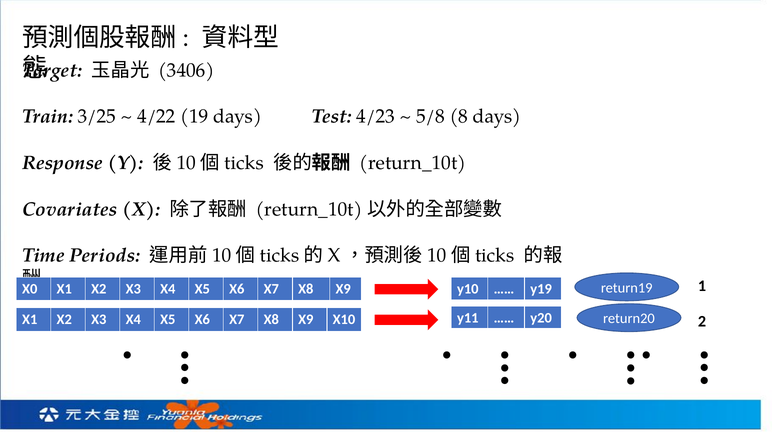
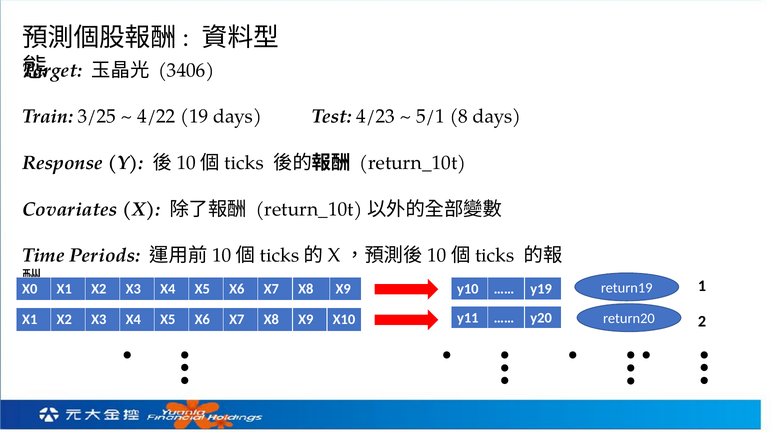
5/8: 5/8 -> 5/1 (430, 117)
